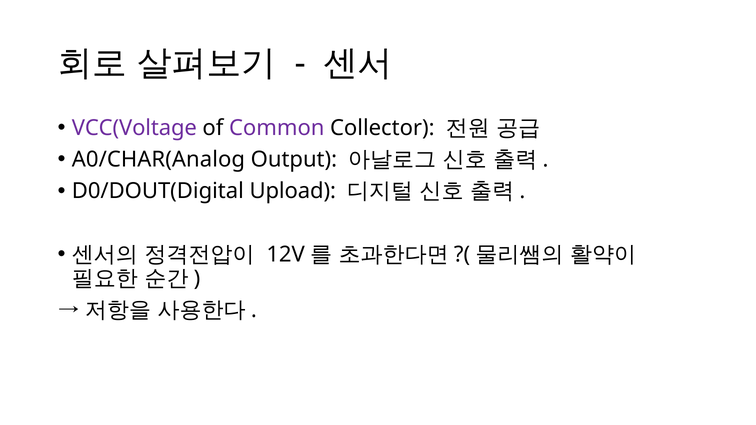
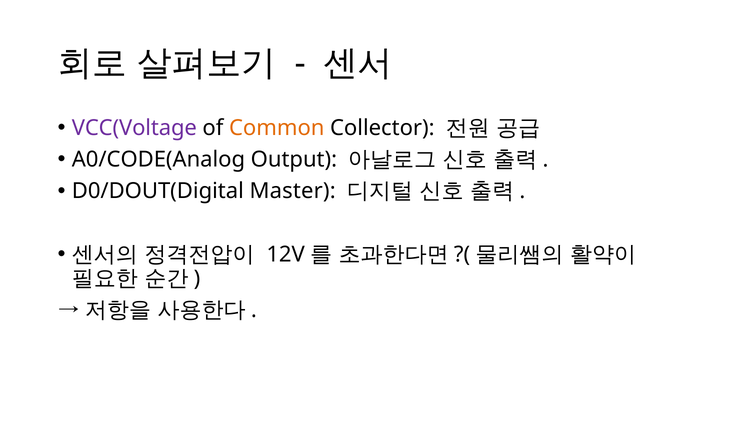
Common colour: purple -> orange (277, 128)
A0/CHAR(Analog: A0/CHAR(Analog -> A0/CODE(Analog (158, 160)
Upload: Upload -> Master (293, 191)
